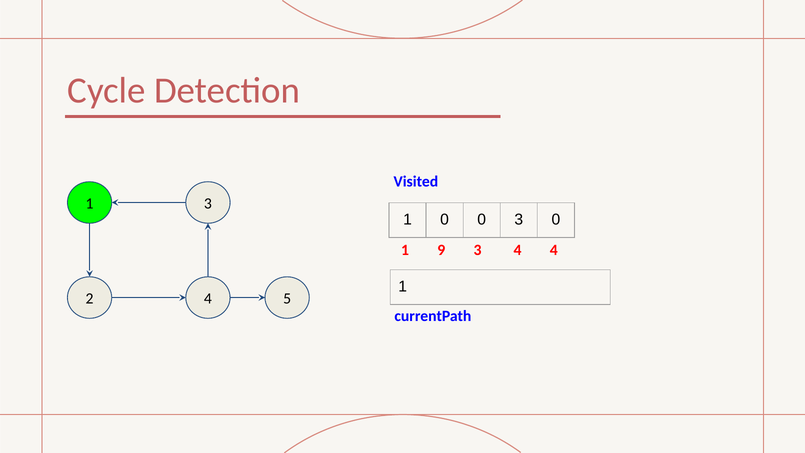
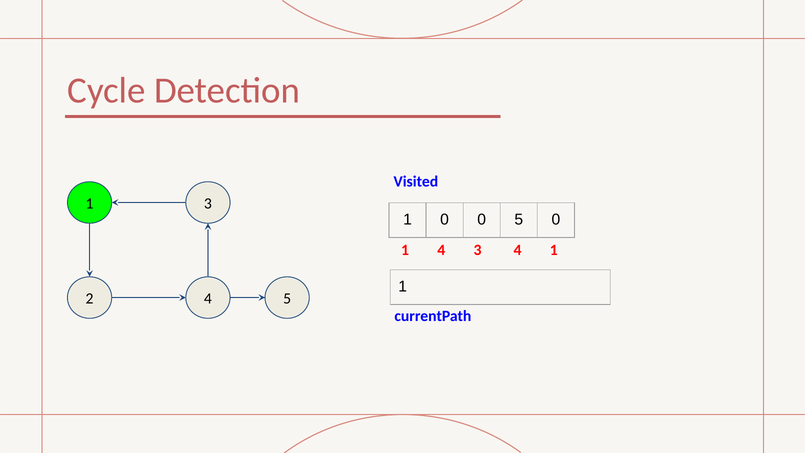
0 3: 3 -> 5 (519, 220)
1 9: 9 -> 4 (441, 250)
4 4: 4 -> 1 (554, 250)
